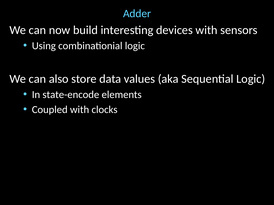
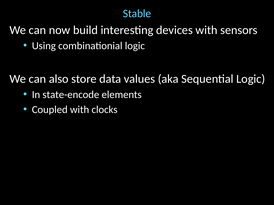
Adder: Adder -> Stable (137, 14)
